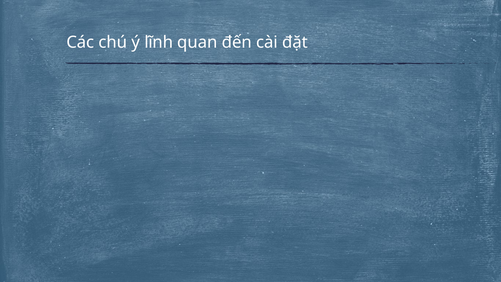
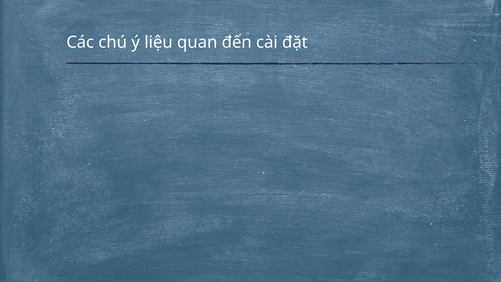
lĩnh: lĩnh -> liệu (159, 42)
